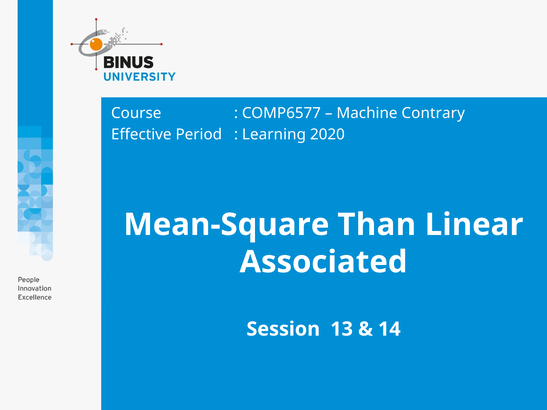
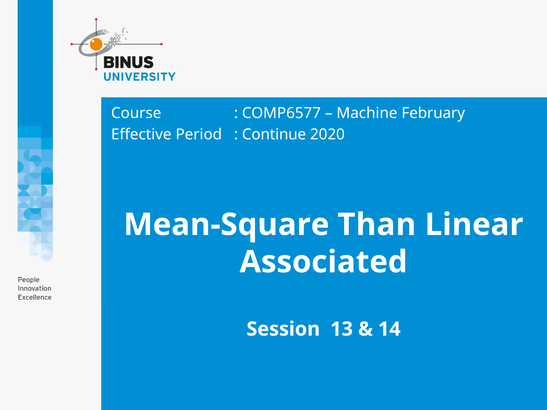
Contrary: Contrary -> February (433, 113)
Learning: Learning -> Continue (274, 134)
